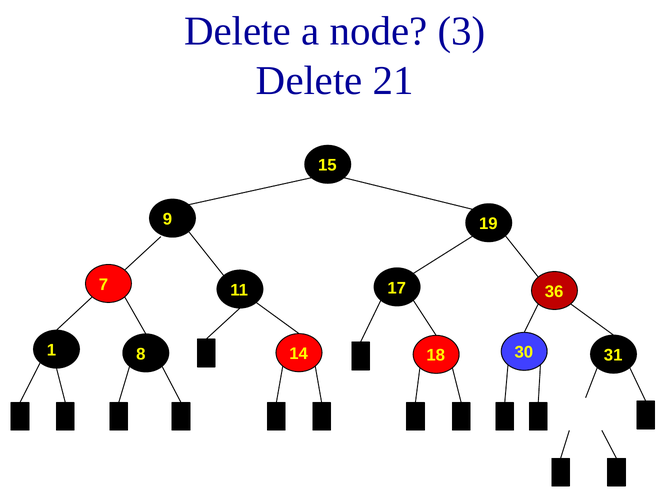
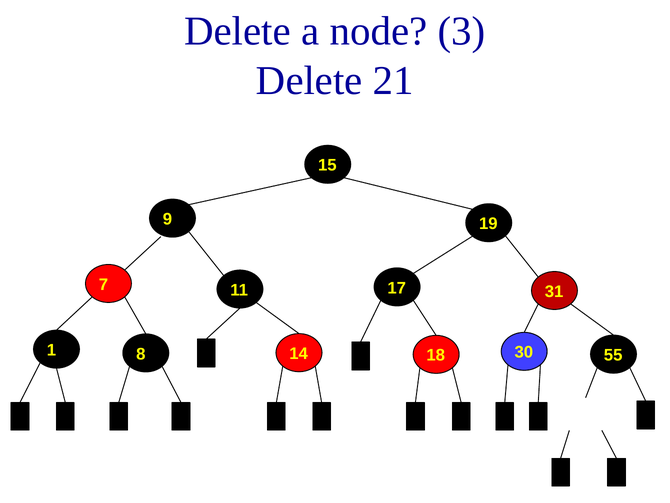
36: 36 -> 31 (554, 291)
31: 31 -> 55 (613, 355)
